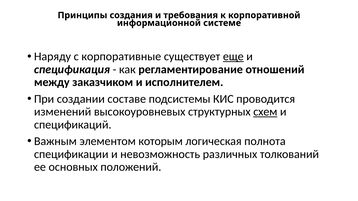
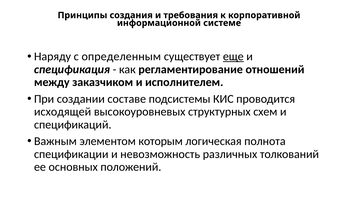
корпоративные: корпоративные -> определенным (121, 57)
изменений: изменений -> исходящей (63, 112)
схем underline: present -> none (265, 112)
